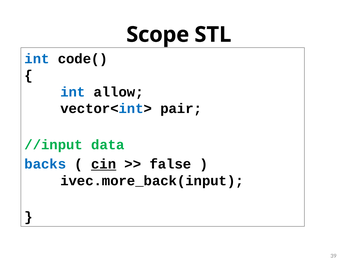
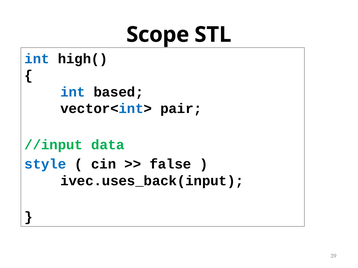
code(: code( -> high( (83, 59)
allow: allow -> based (119, 92)
backs: backs -> style (45, 164)
cin underline: present -> none (104, 164)
ivec.more_back(input: ivec.more_back(input -> ivec.uses_back(input (152, 181)
